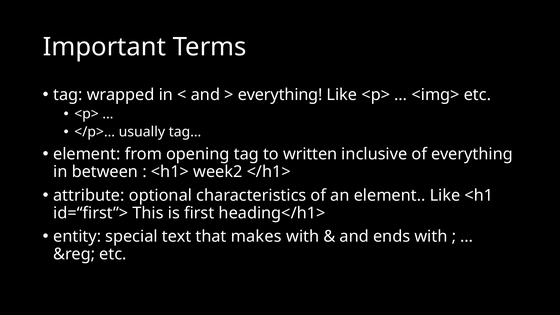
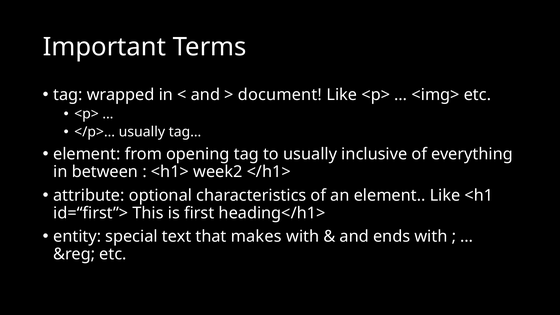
everything: everything -> document (280, 95)
to written: written -> usually (310, 154)
